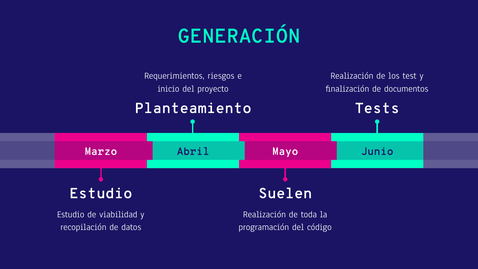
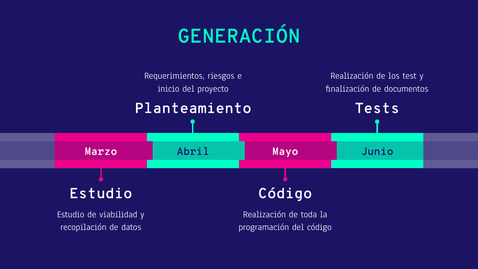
Suelen: Suelen -> Código (285, 193)
